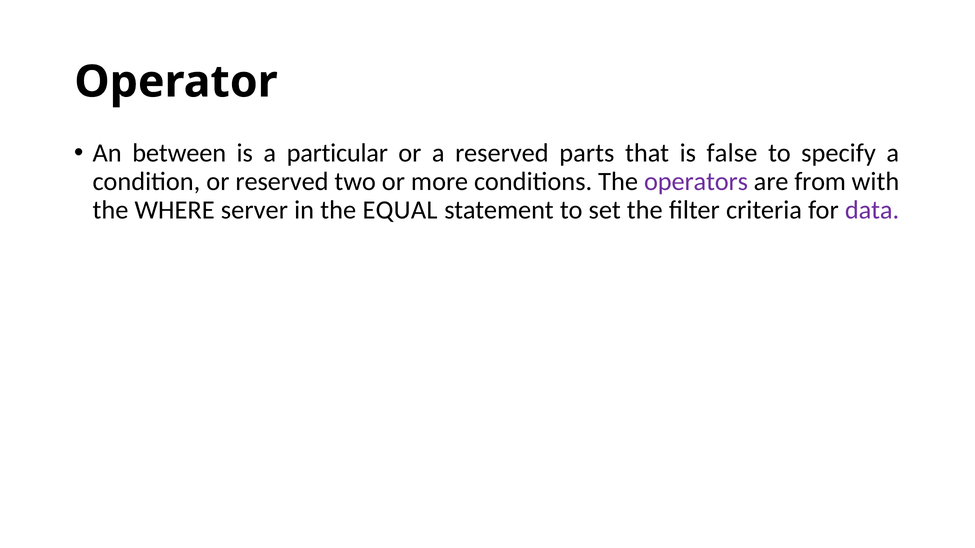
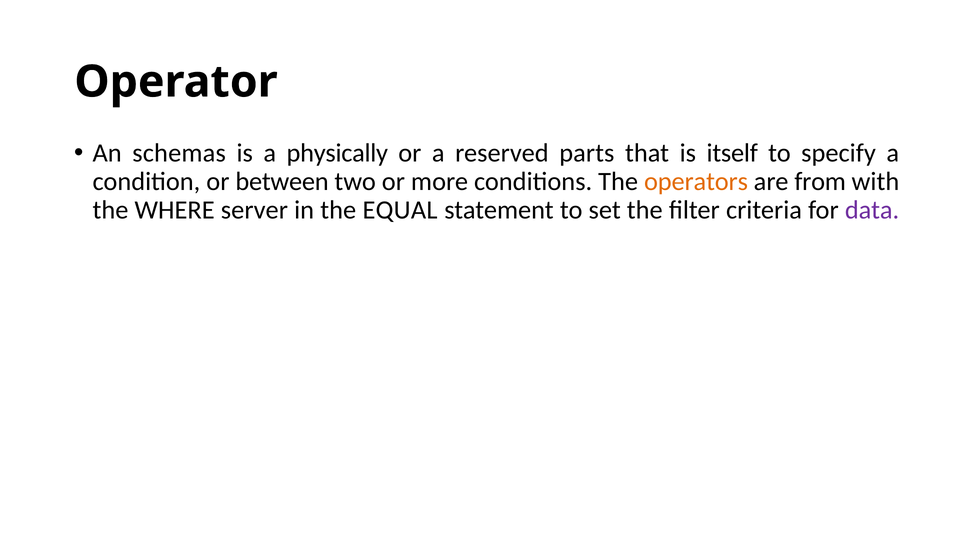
between: between -> schemas (179, 153)
particular: particular -> physically (337, 153)
false: false -> itself (732, 153)
or reserved: reserved -> between (282, 182)
operators colour: purple -> orange (696, 182)
